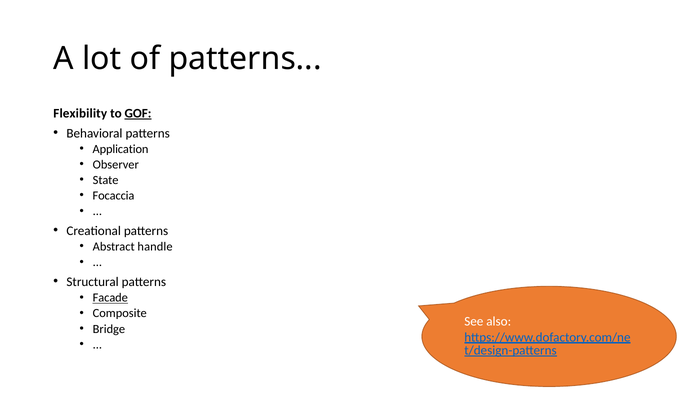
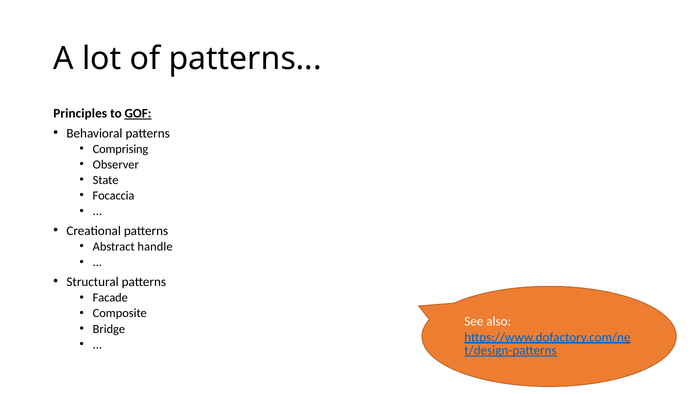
Flexibility: Flexibility -> Principles (80, 113)
Application: Application -> Comprising (121, 149)
Facade underline: present -> none (110, 298)
